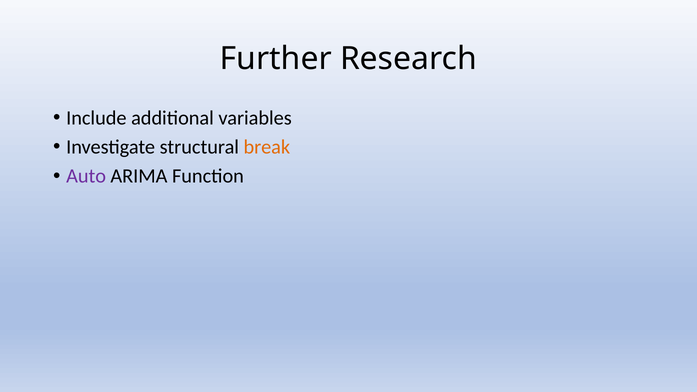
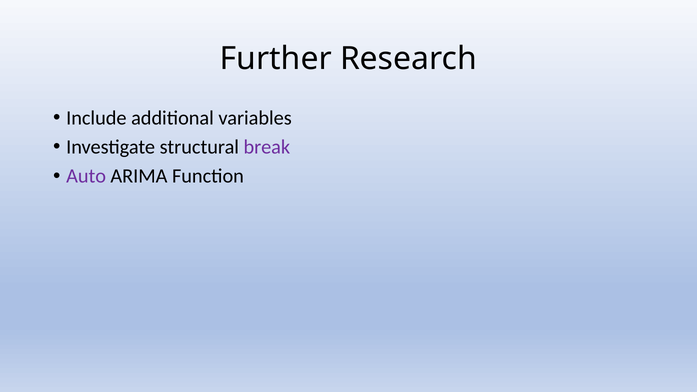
break colour: orange -> purple (267, 147)
